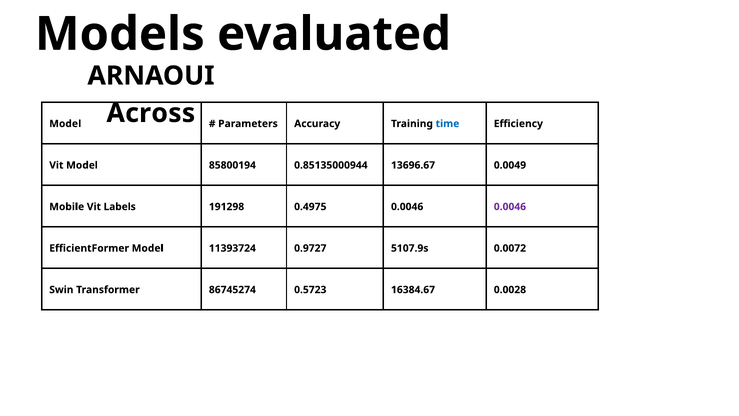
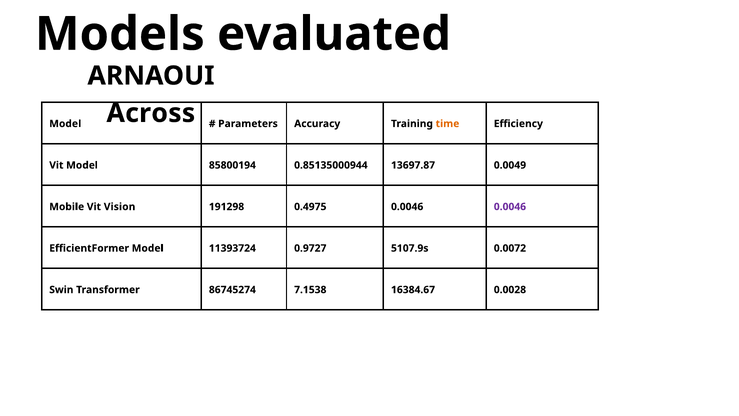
time colour: blue -> orange (447, 124)
13696.67: 13696.67 -> 13697.87 (413, 165)
Labels: Labels -> Vision (120, 207)
0.5723: 0.5723 -> 7.1538 (310, 290)
